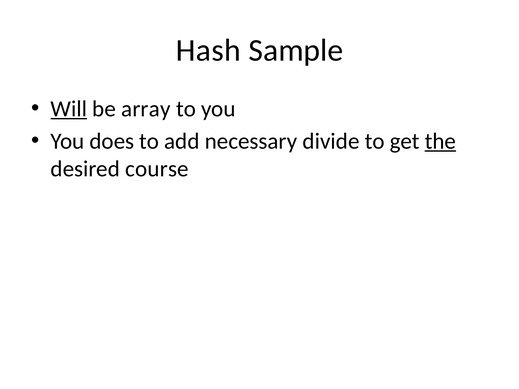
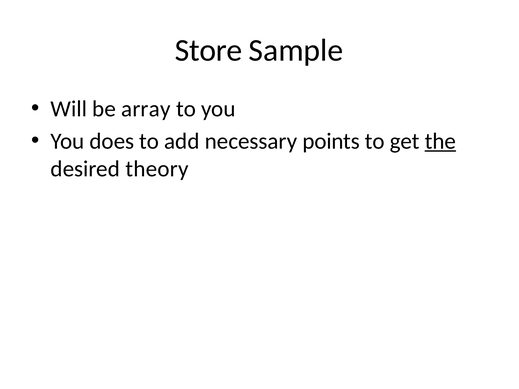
Hash: Hash -> Store (209, 50)
Will underline: present -> none (69, 109)
divide: divide -> points (331, 141)
course: course -> theory (157, 169)
